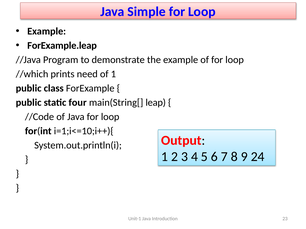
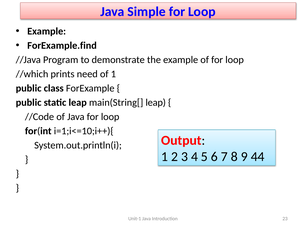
ForExample.leap: ForExample.leap -> ForExample.find (62, 46)
static four: four -> leap (78, 103)
24: 24 -> 44 (258, 157)
